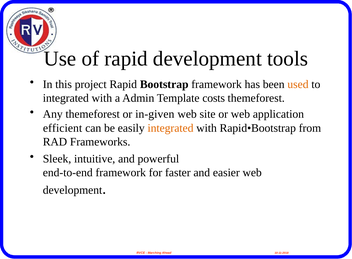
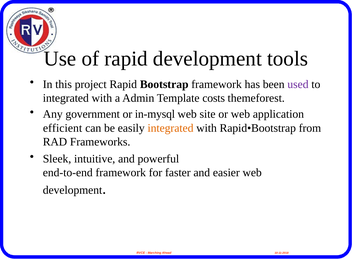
used colour: orange -> purple (298, 84)
Any themeforest: themeforest -> government (93, 114)
in-given: in-given -> in-mysql (155, 114)
